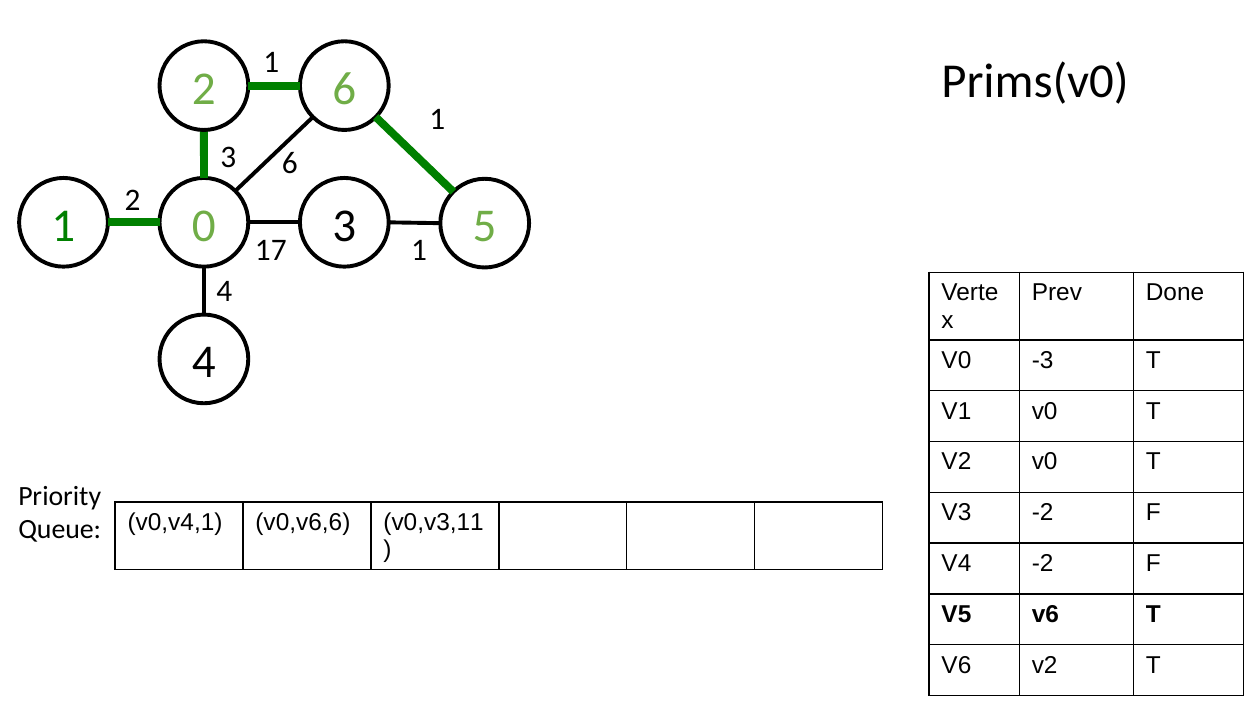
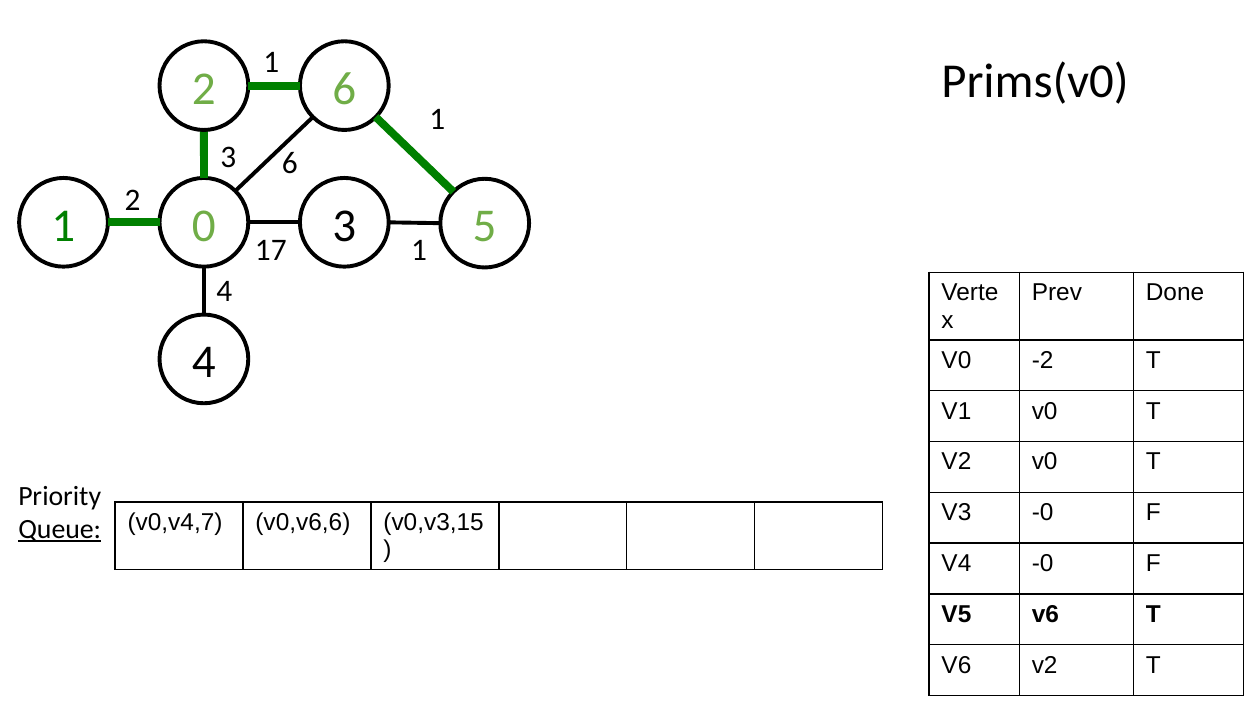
-3: -3 -> -2 (1043, 360)
V3 -2: -2 -> -0 (1043, 513)
v0,v4,1: v0,v4,1 -> v0,v4,7 (175, 523)
v0,v3,11: v0,v3,11 -> v0,v3,15 (434, 523)
Queue underline: none -> present (60, 530)
V4 -2: -2 -> -0 (1043, 564)
